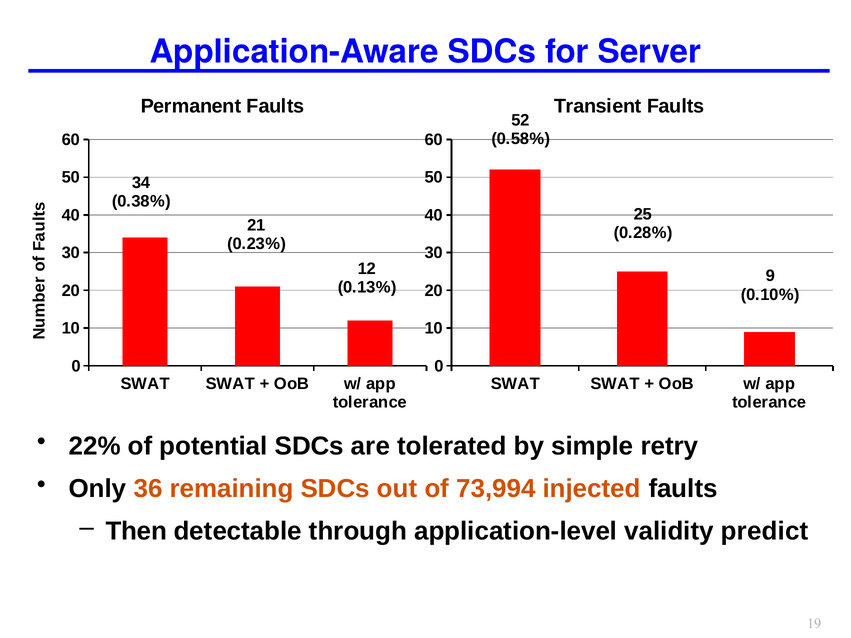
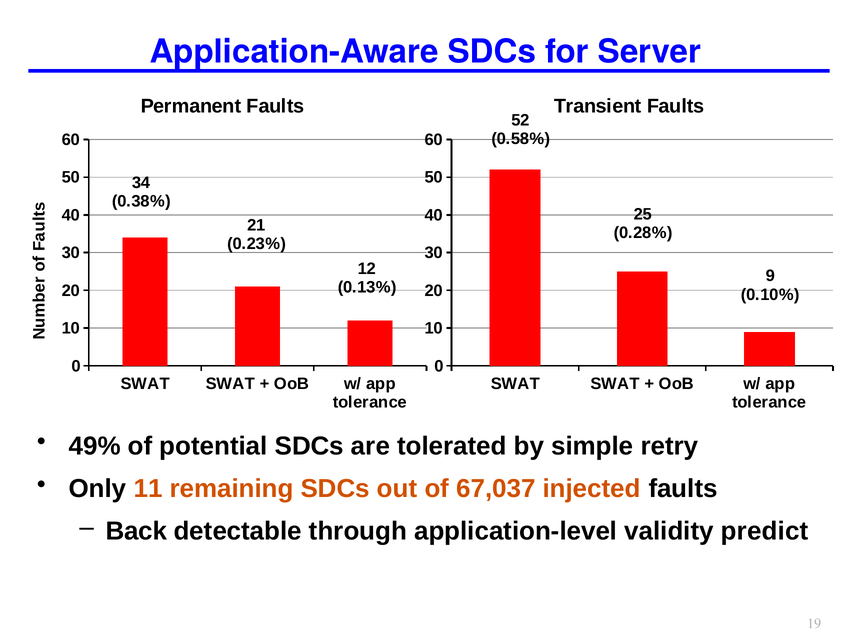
22%: 22% -> 49% (95, 446)
36: 36 -> 11 (148, 489)
73,994: 73,994 -> 67,037 (496, 489)
Then: Then -> Back (136, 532)
